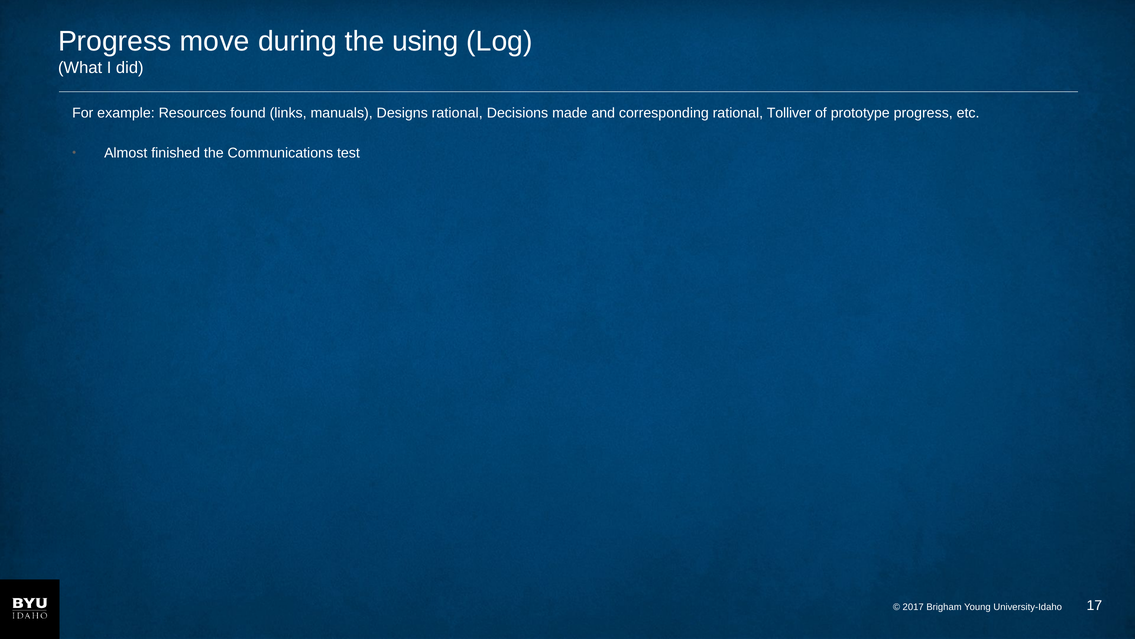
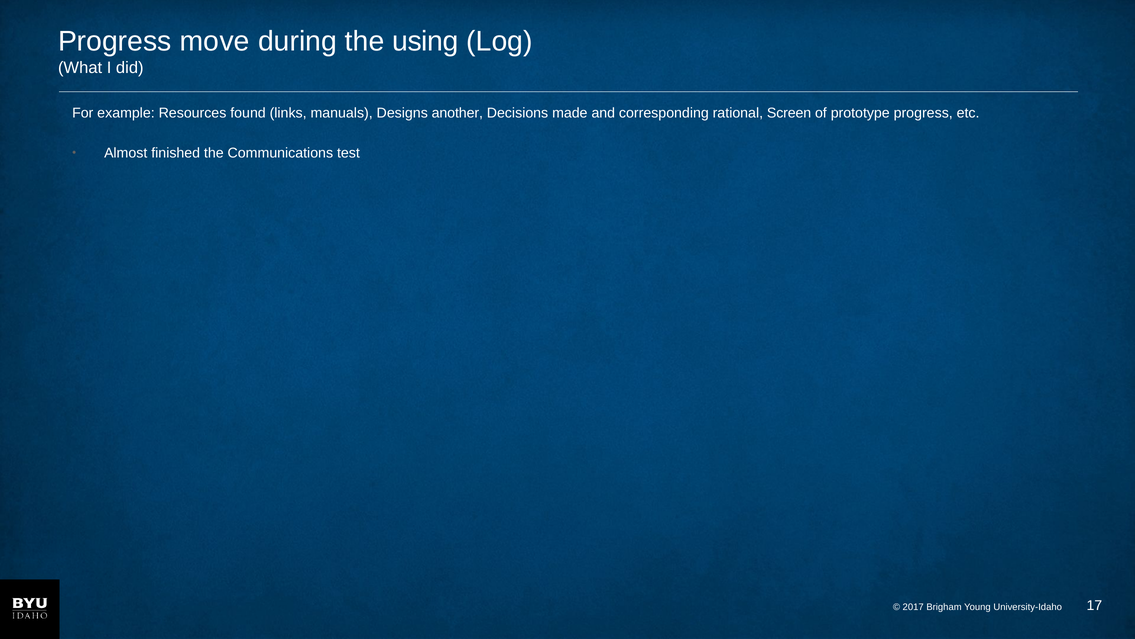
Designs rational: rational -> another (457, 113)
Tolliver: Tolliver -> Screen (789, 113)
